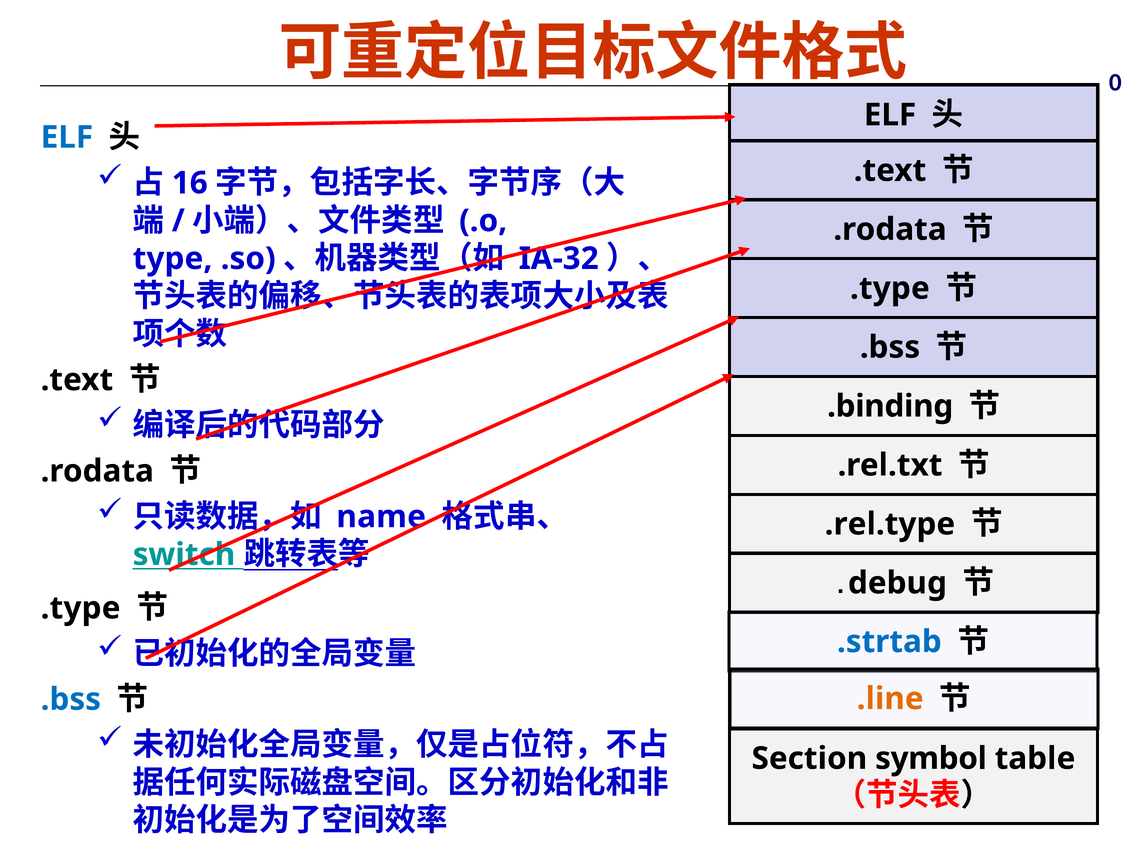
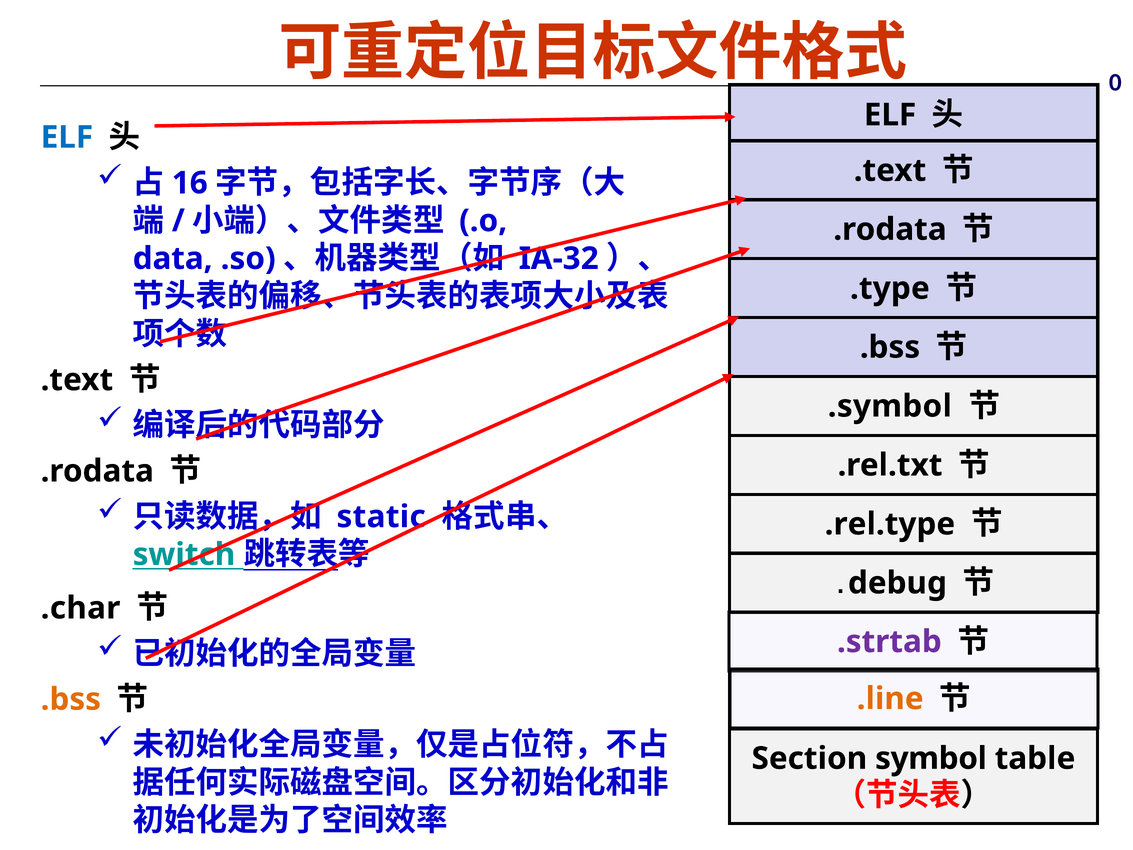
type: type -> data (173, 258)
.binding: .binding -> .symbol (890, 406)
name: name -> static (381, 517)
.type: .type -> .char (80, 608)
.strtab colour: blue -> purple (889, 642)
.bss colour: blue -> orange (71, 699)
